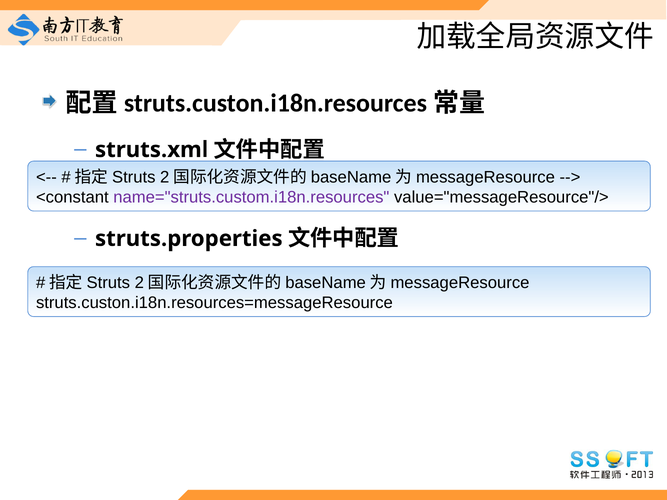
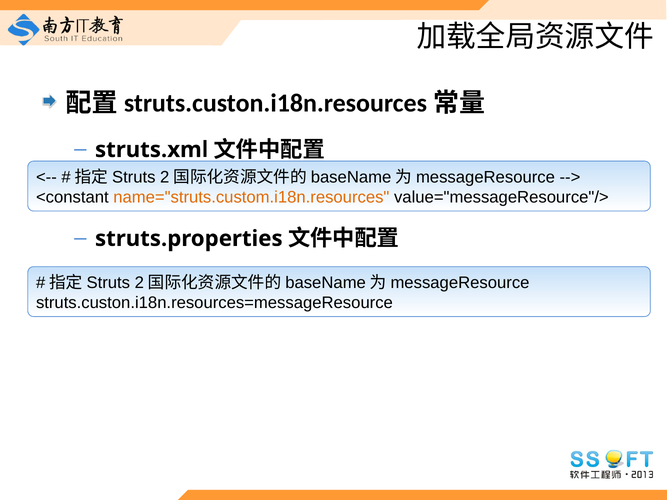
name="struts.custom.i18n.resources colour: purple -> orange (251, 197)
